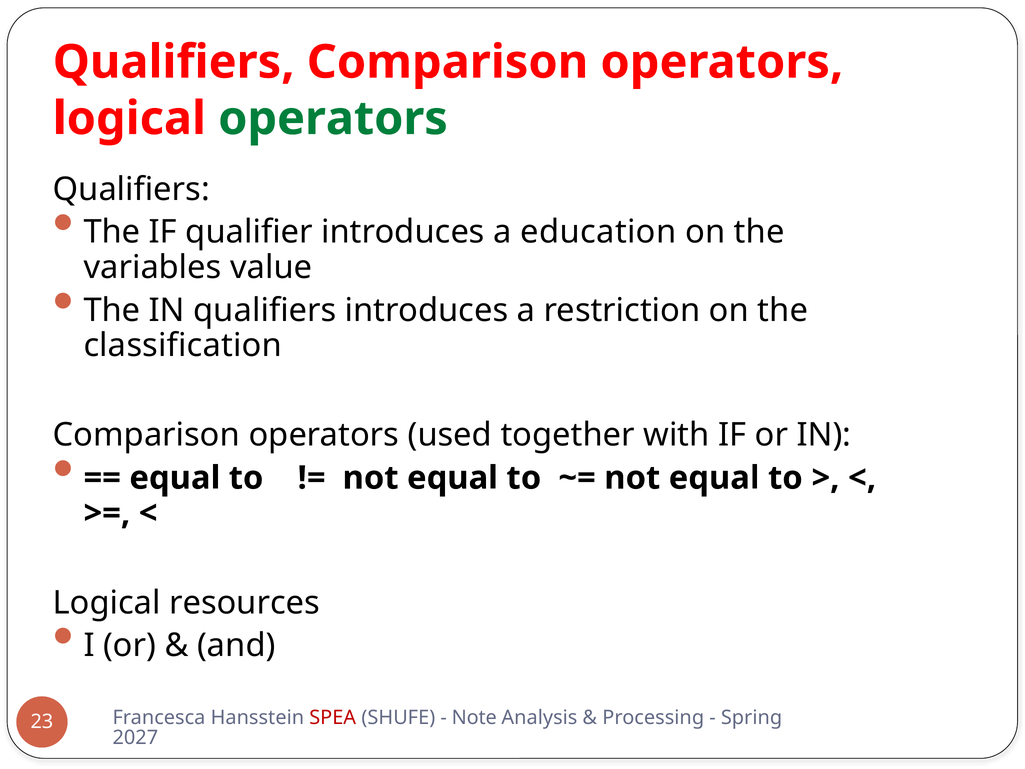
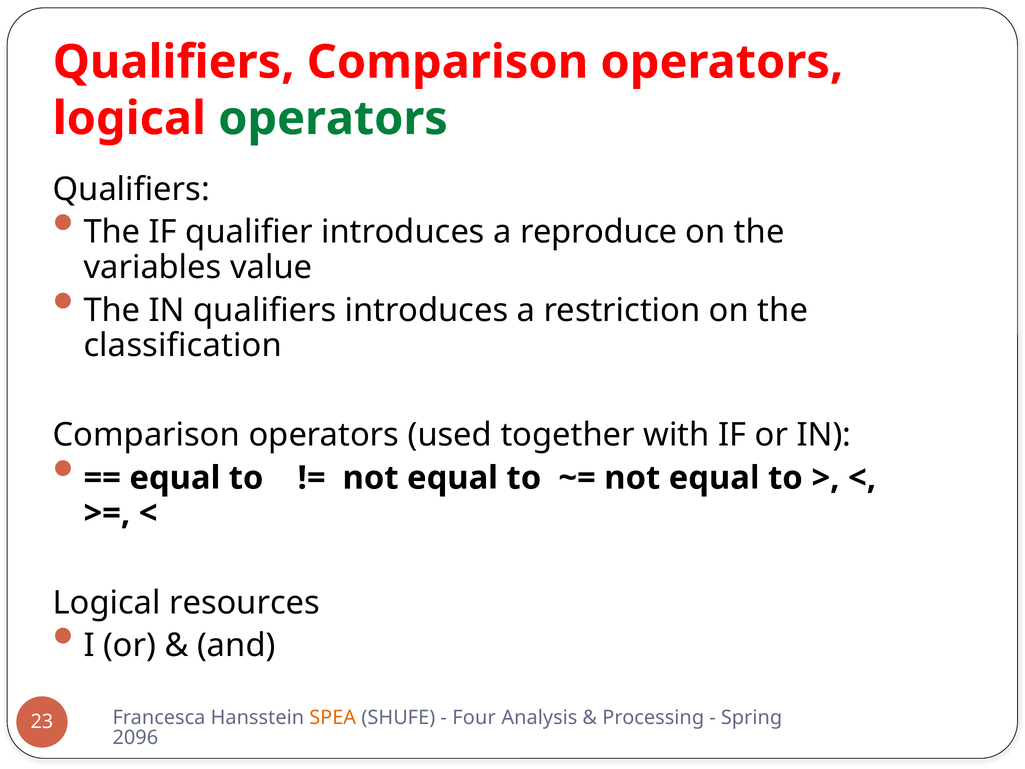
education: education -> reproduce (599, 232)
SPEA colour: red -> orange (333, 717)
Note: Note -> Four (474, 717)
2027: 2027 -> 2096 (135, 737)
